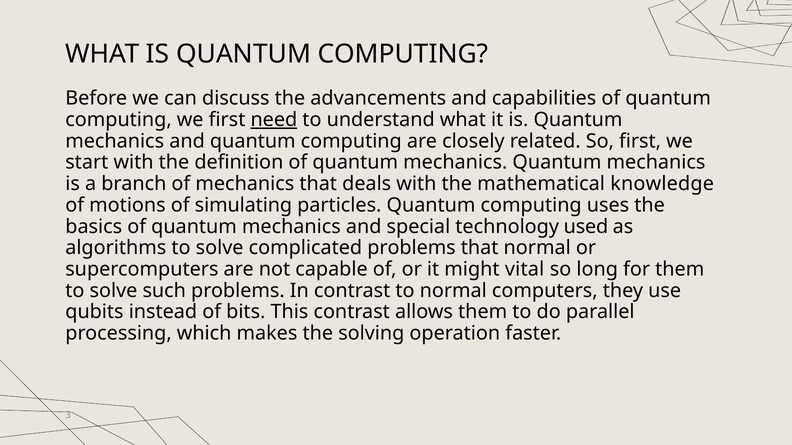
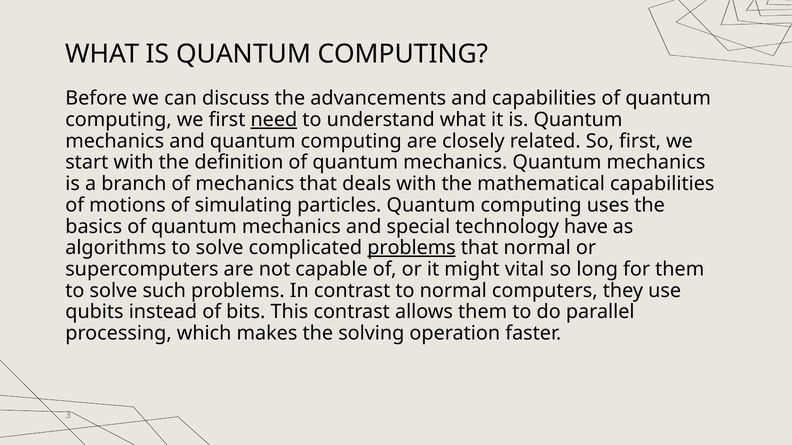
mathematical knowledge: knowledge -> capabilities (662, 184)
used: used -> have (586, 227)
problems underline: none -> present (411, 248)
